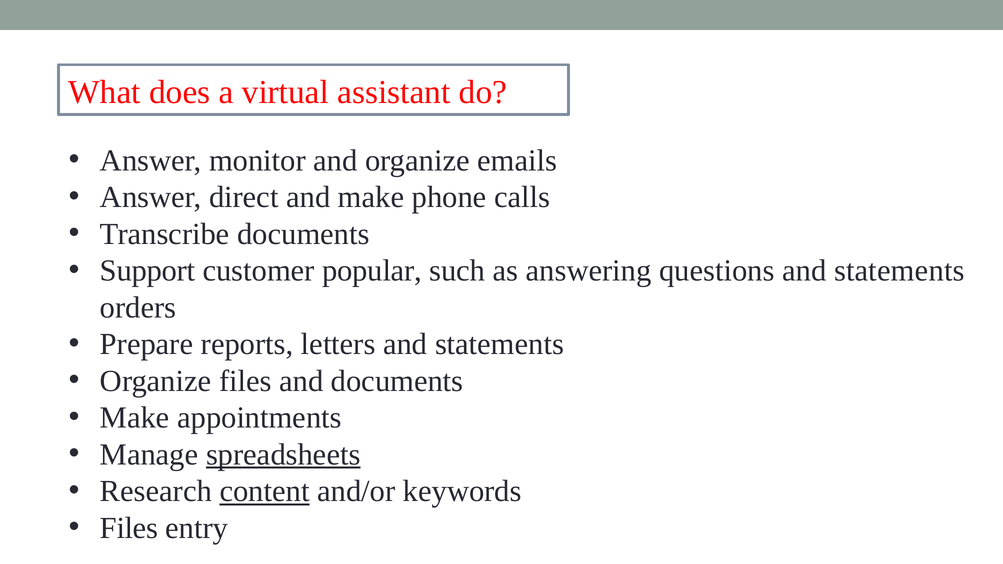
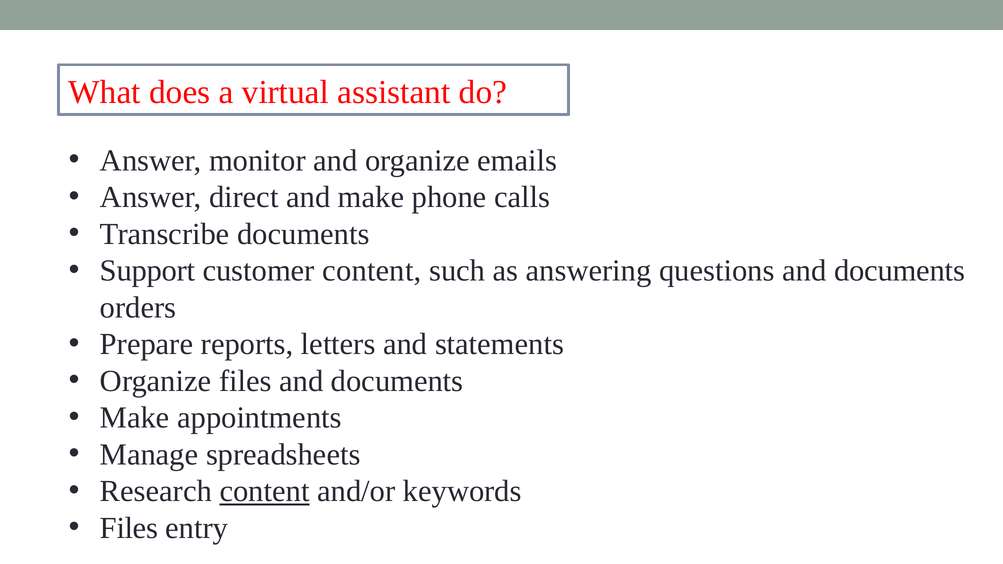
customer popular: popular -> content (372, 271)
questions and statements: statements -> documents (900, 271)
spreadsheets underline: present -> none (283, 455)
